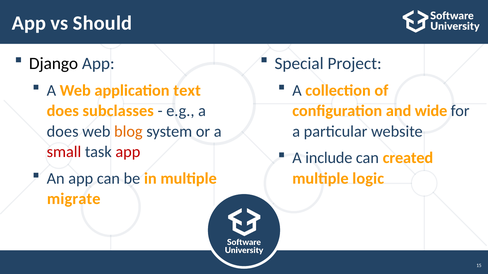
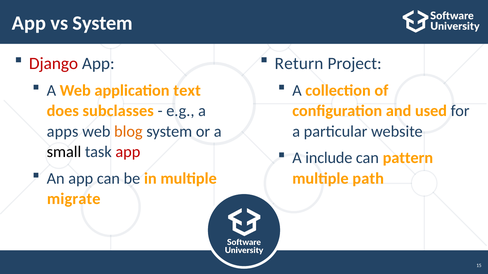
vs Should: Should -> System (103, 23)
Django colour: black -> red (54, 63)
Special: Special -> Return (299, 63)
wide: wide -> used (431, 111)
does: does -> apps (63, 132)
small colour: red -> black (64, 152)
created: created -> pattern (408, 158)
logic: logic -> path (368, 179)
